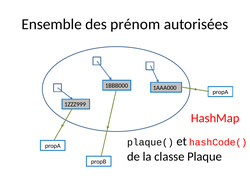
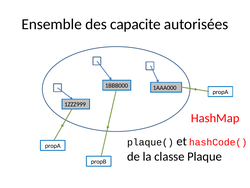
prénom: prénom -> capacite (135, 24)
